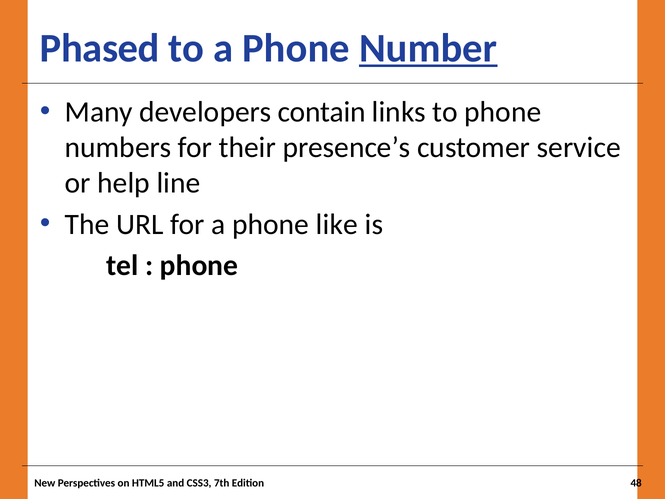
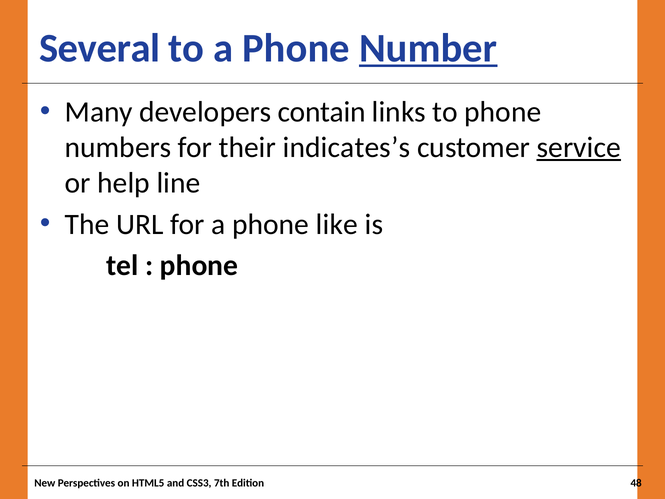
Phased: Phased -> Several (100, 48)
presence’s: presence’s -> indicates’s (346, 147)
service underline: none -> present (579, 147)
